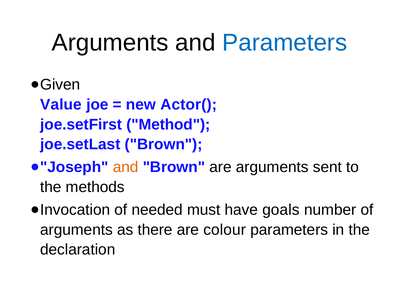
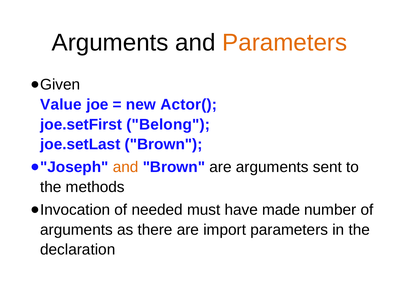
Parameters colour: blue -> orange (285, 43)
Method: Method -> Belong (168, 124)
goals: goals -> made (281, 210)
colour: colour -> import (225, 230)
